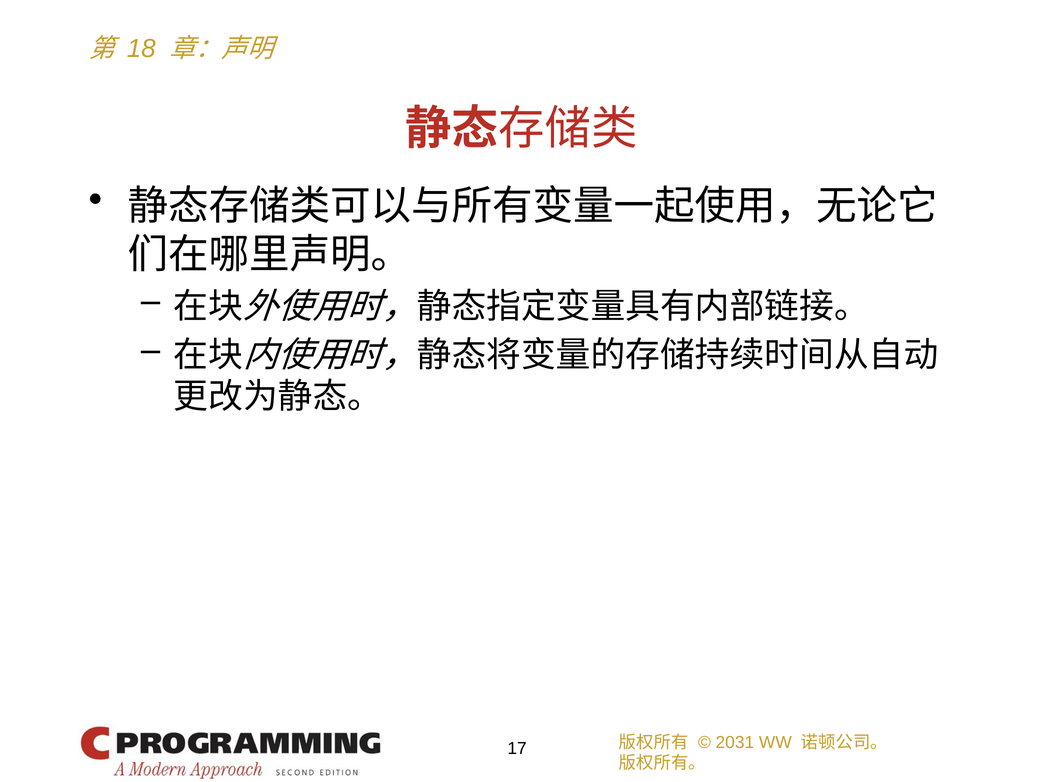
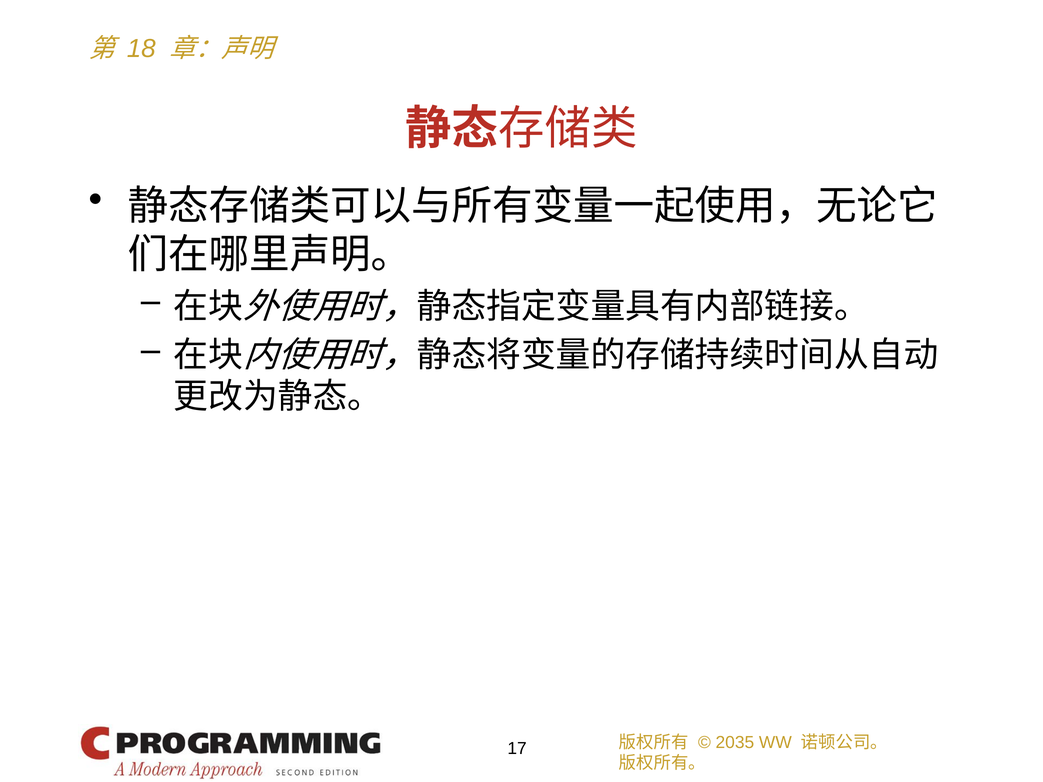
2031: 2031 -> 2035 (735, 743)
